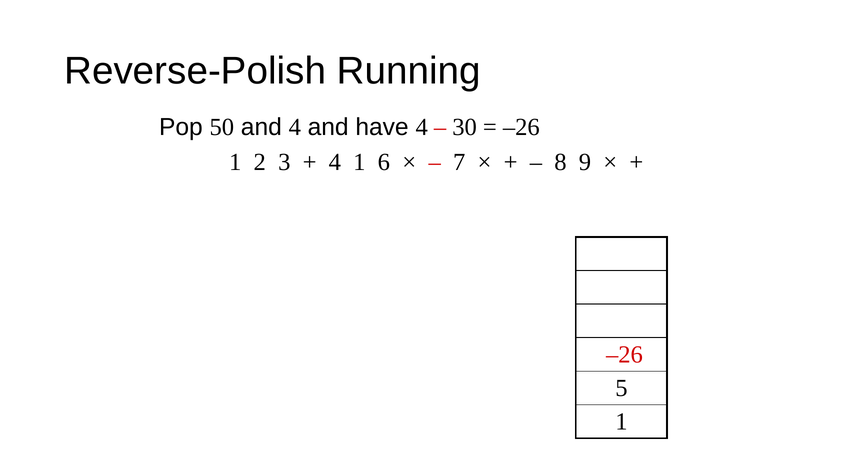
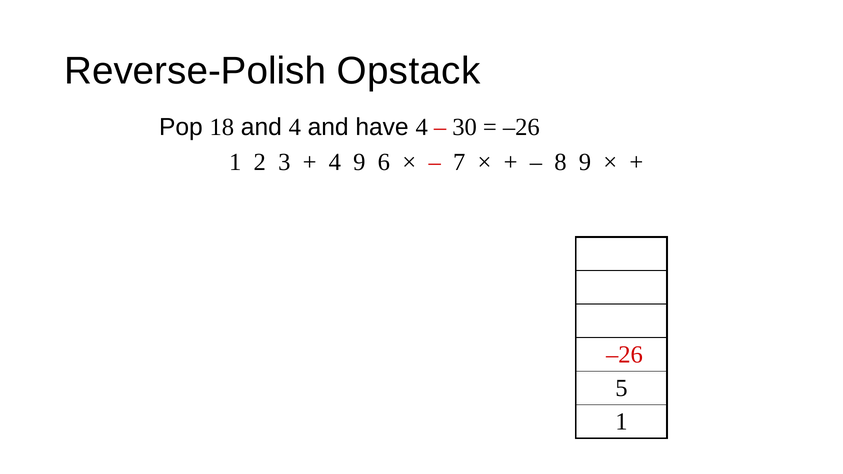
Running: Running -> Opstack (409, 71)
50: 50 -> 18 (222, 127)
4 1: 1 -> 9 (359, 162)
